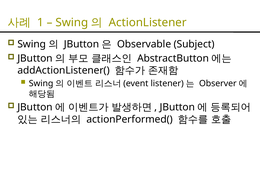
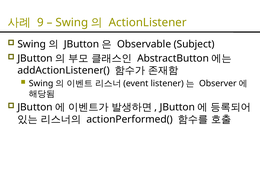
1: 1 -> 9 (40, 22)
